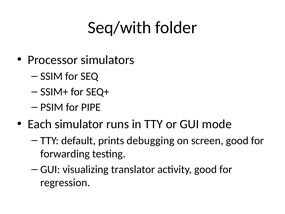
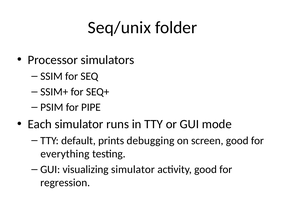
Seq/with: Seq/with -> Seq/unix (119, 28)
forwarding: forwarding -> everything (65, 154)
visualizing translator: translator -> simulator (133, 169)
